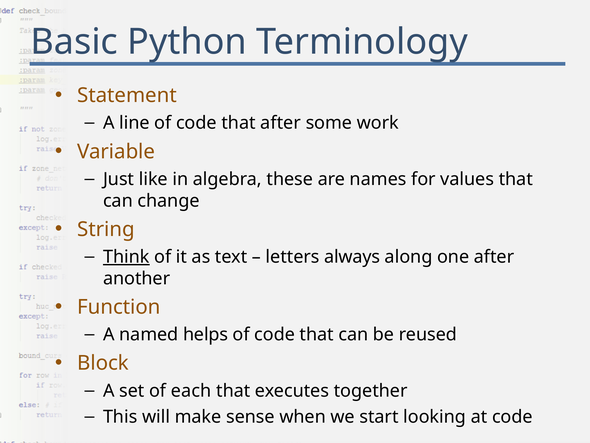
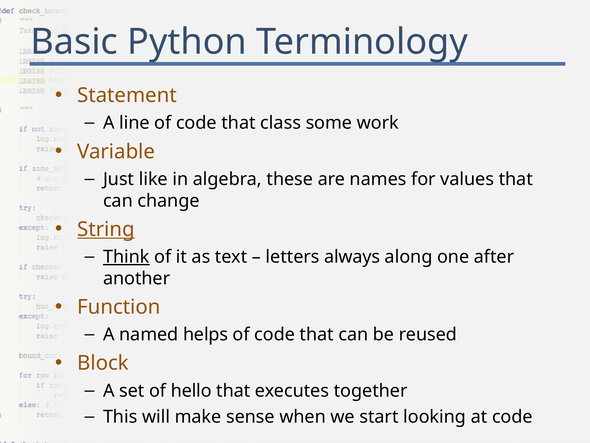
that after: after -> class (281, 123)
String underline: none -> present (106, 229)
each: each -> hello (191, 390)
